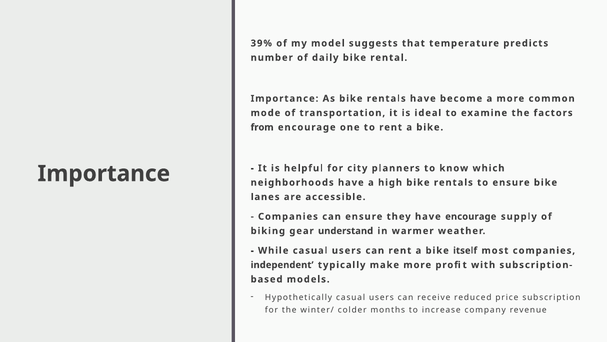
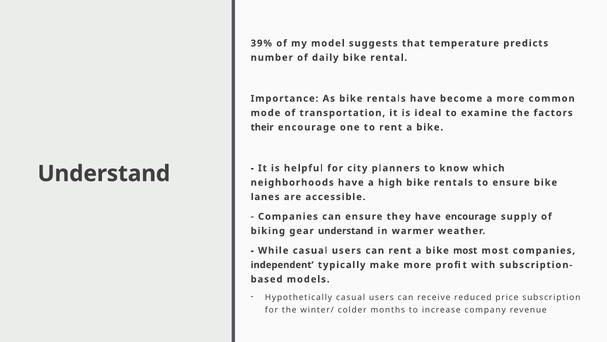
from: from -> their (262, 127)
Importance: Importance -> Understand (104, 173)
bike itself: itself -> most (465, 250)
